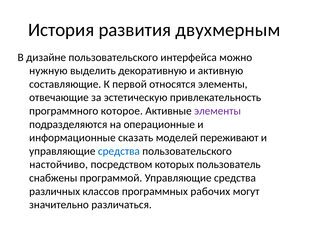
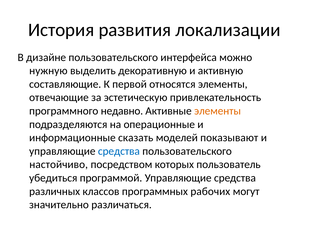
двухмерным: двухмерным -> локализации (228, 30)
которое: которое -> недавно (122, 111)
элементы colour: purple -> orange (218, 111)
переживают: переживают -> показывают (229, 138)
снабжены: снабжены -> убедиться (53, 178)
